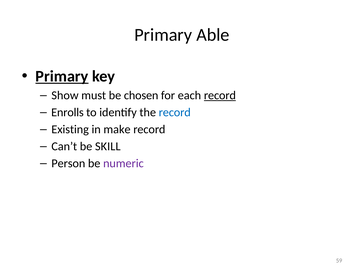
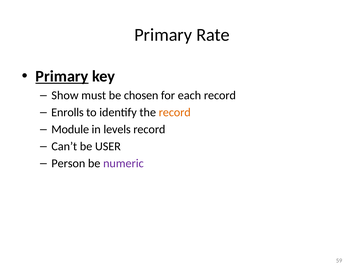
Able: Able -> Rate (213, 35)
record underline: present -> none (220, 95)
record colour: blue -> orange (175, 112)
Existing: Existing -> Module (70, 129)
make: make -> levels (117, 129)
SKILL: SKILL -> USER (108, 146)
